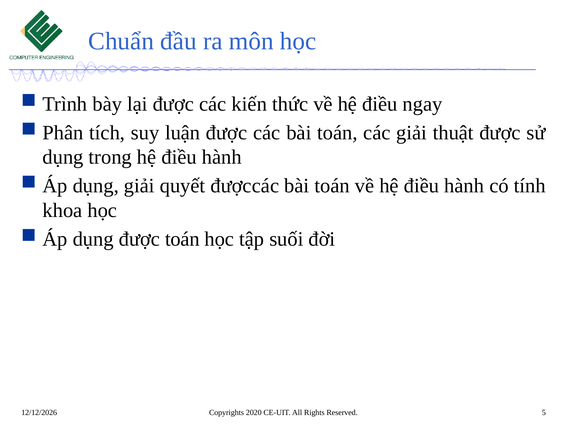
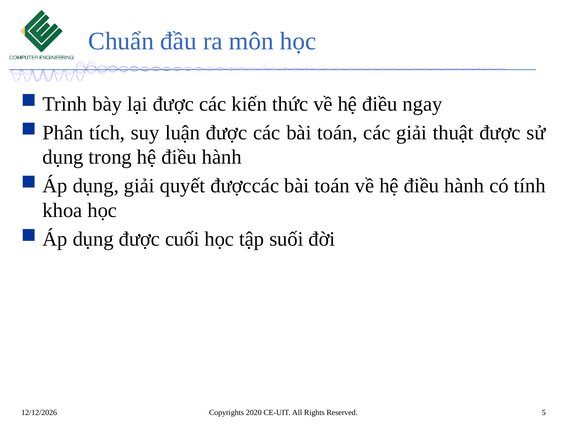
được toán: toán -> cuối (182, 239)
